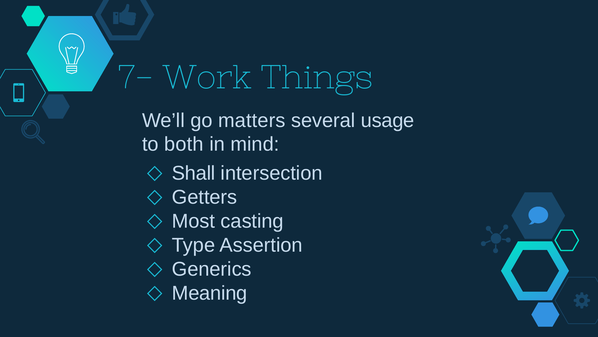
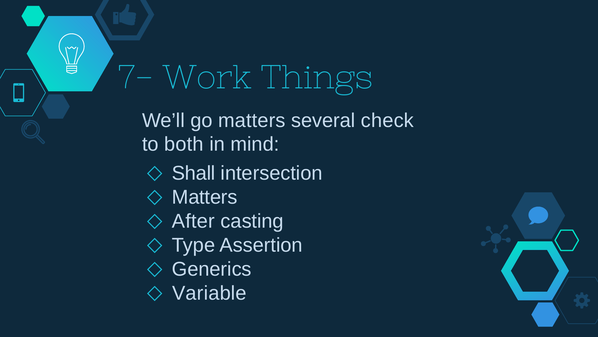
usage: usage -> check (387, 120)
Getters: Getters -> Matters (205, 197)
Most: Most -> After (193, 221)
Meaning: Meaning -> Variable (209, 293)
